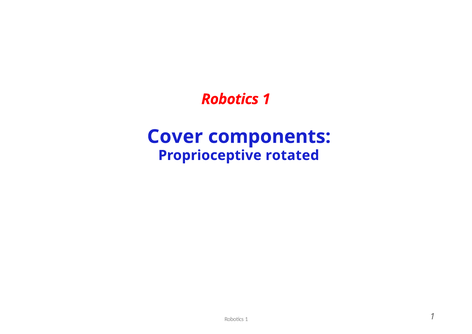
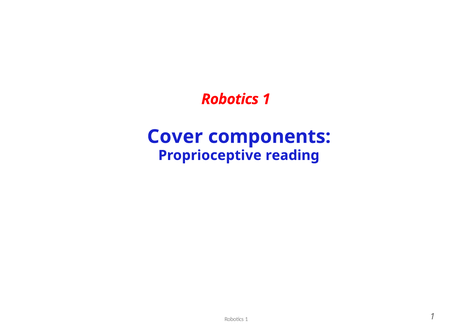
rotated: rotated -> reading (292, 155)
